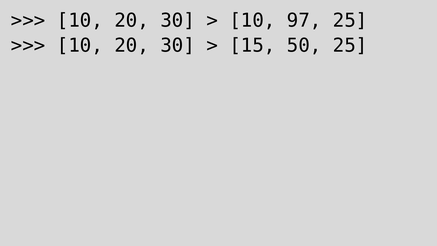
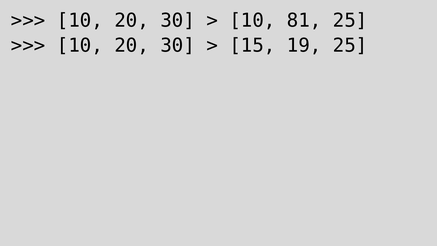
97: 97 -> 81 (304, 20)
50: 50 -> 19 (304, 46)
